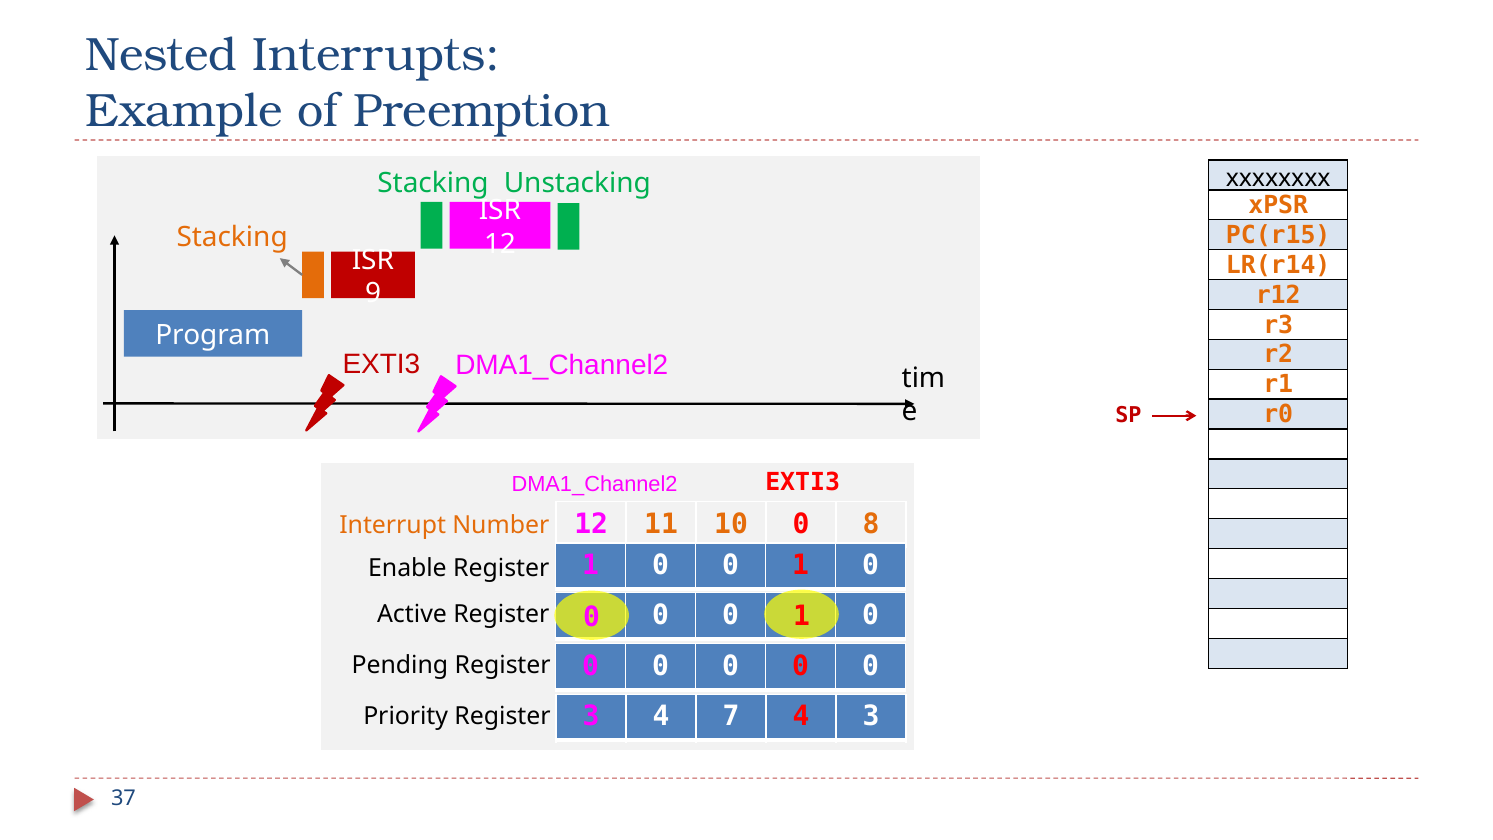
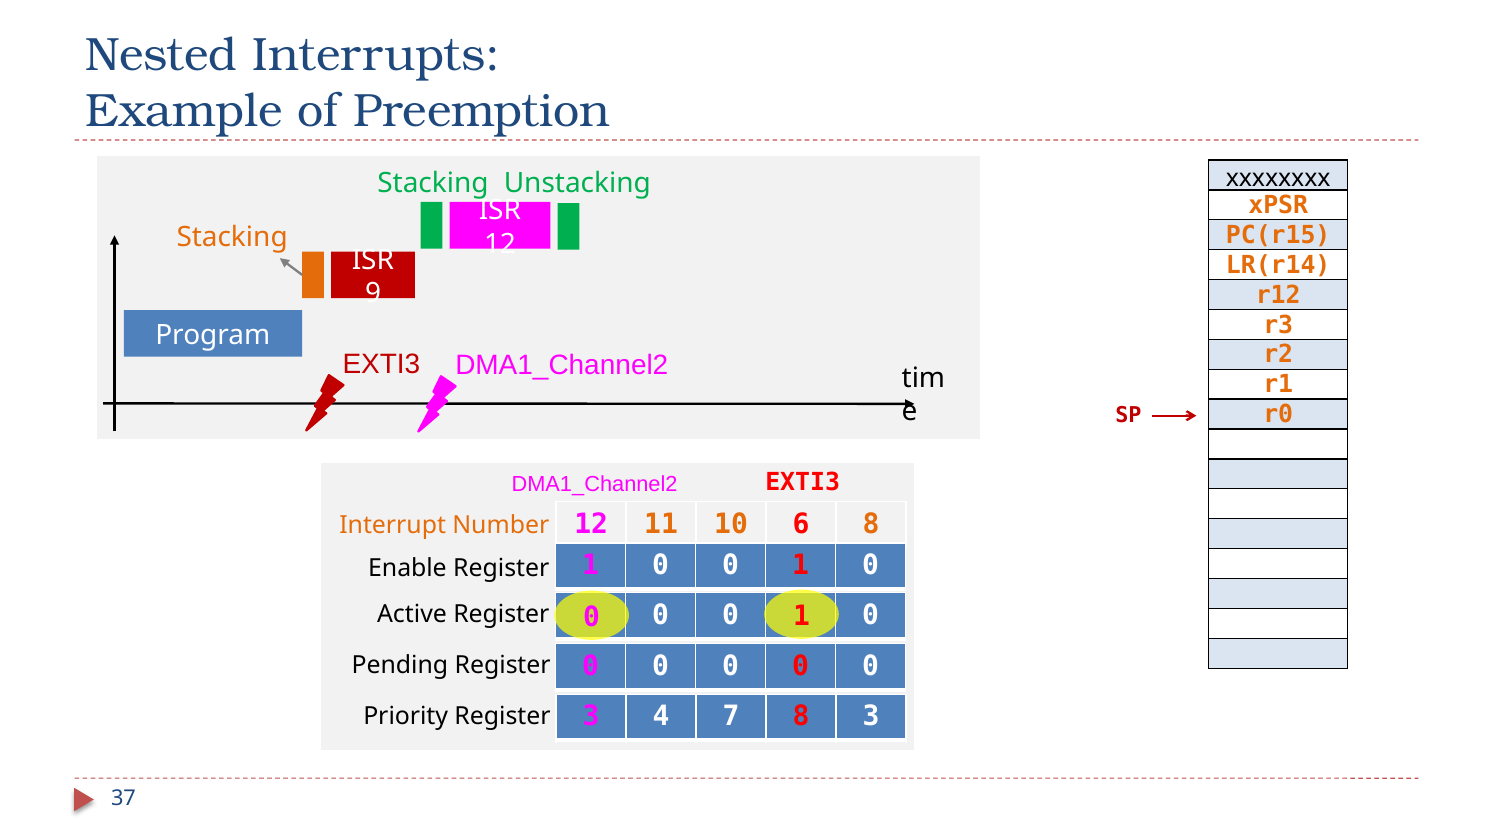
10 0: 0 -> 6 (801, 524)
7 4: 4 -> 8 (801, 717)
